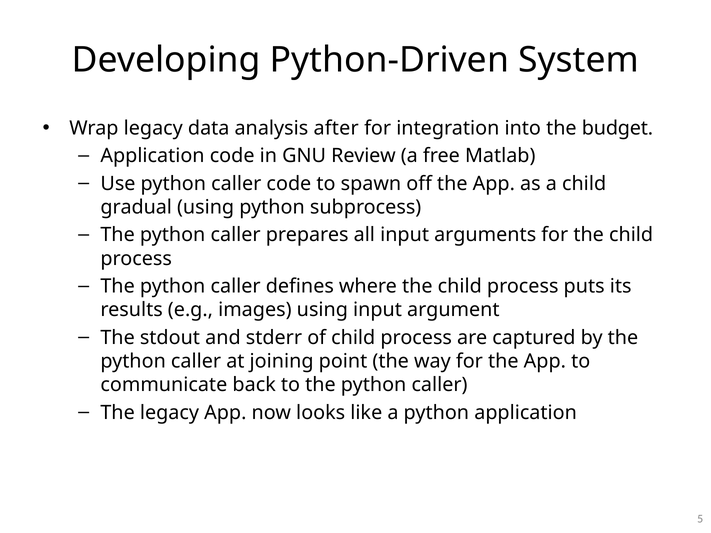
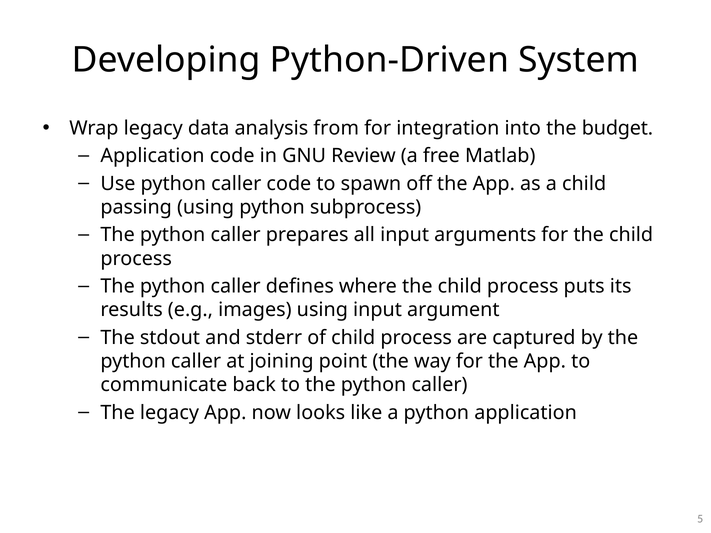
after: after -> from (336, 128)
gradual: gradual -> passing (136, 207)
